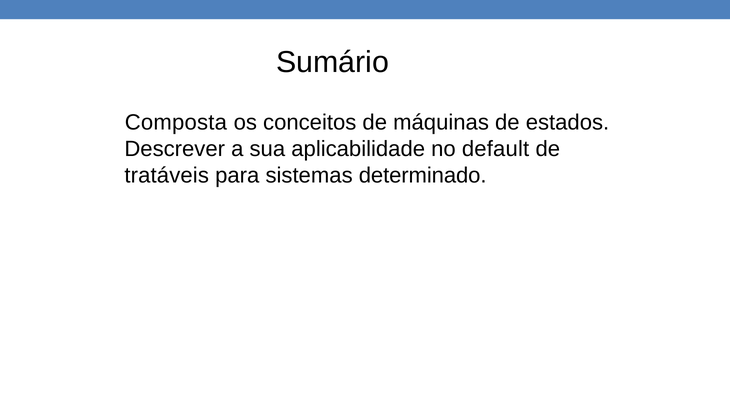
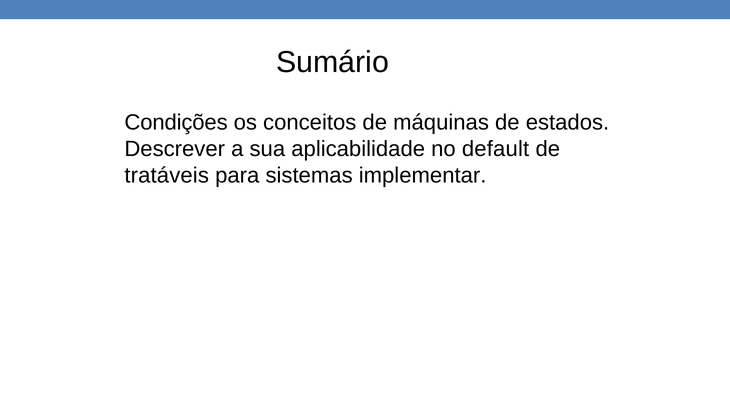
Composta: Composta -> Condições (176, 123)
determinado: determinado -> implementar (423, 176)
